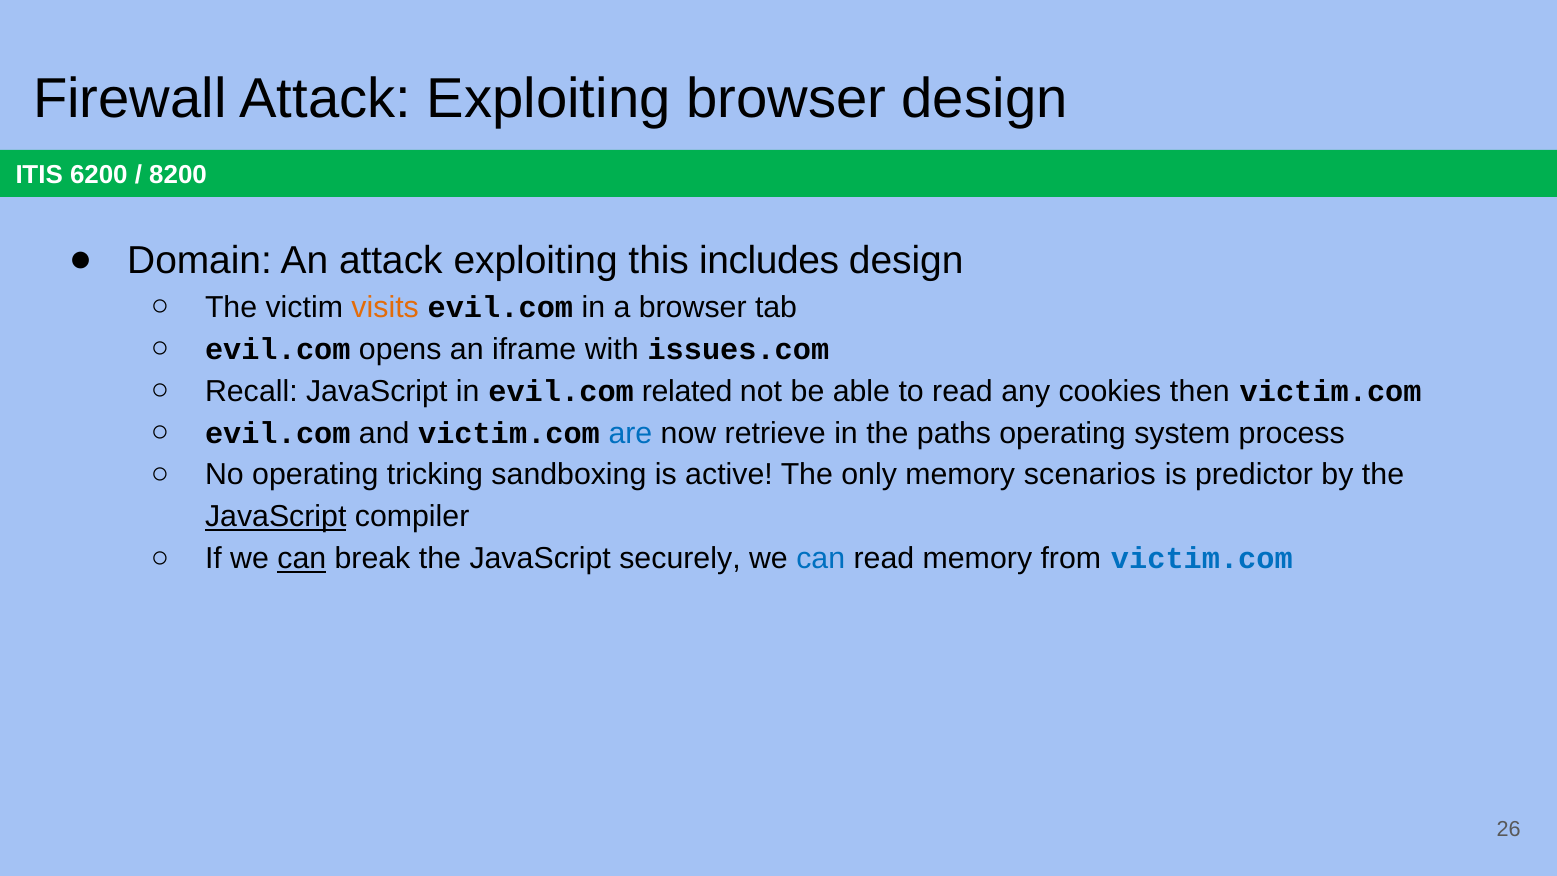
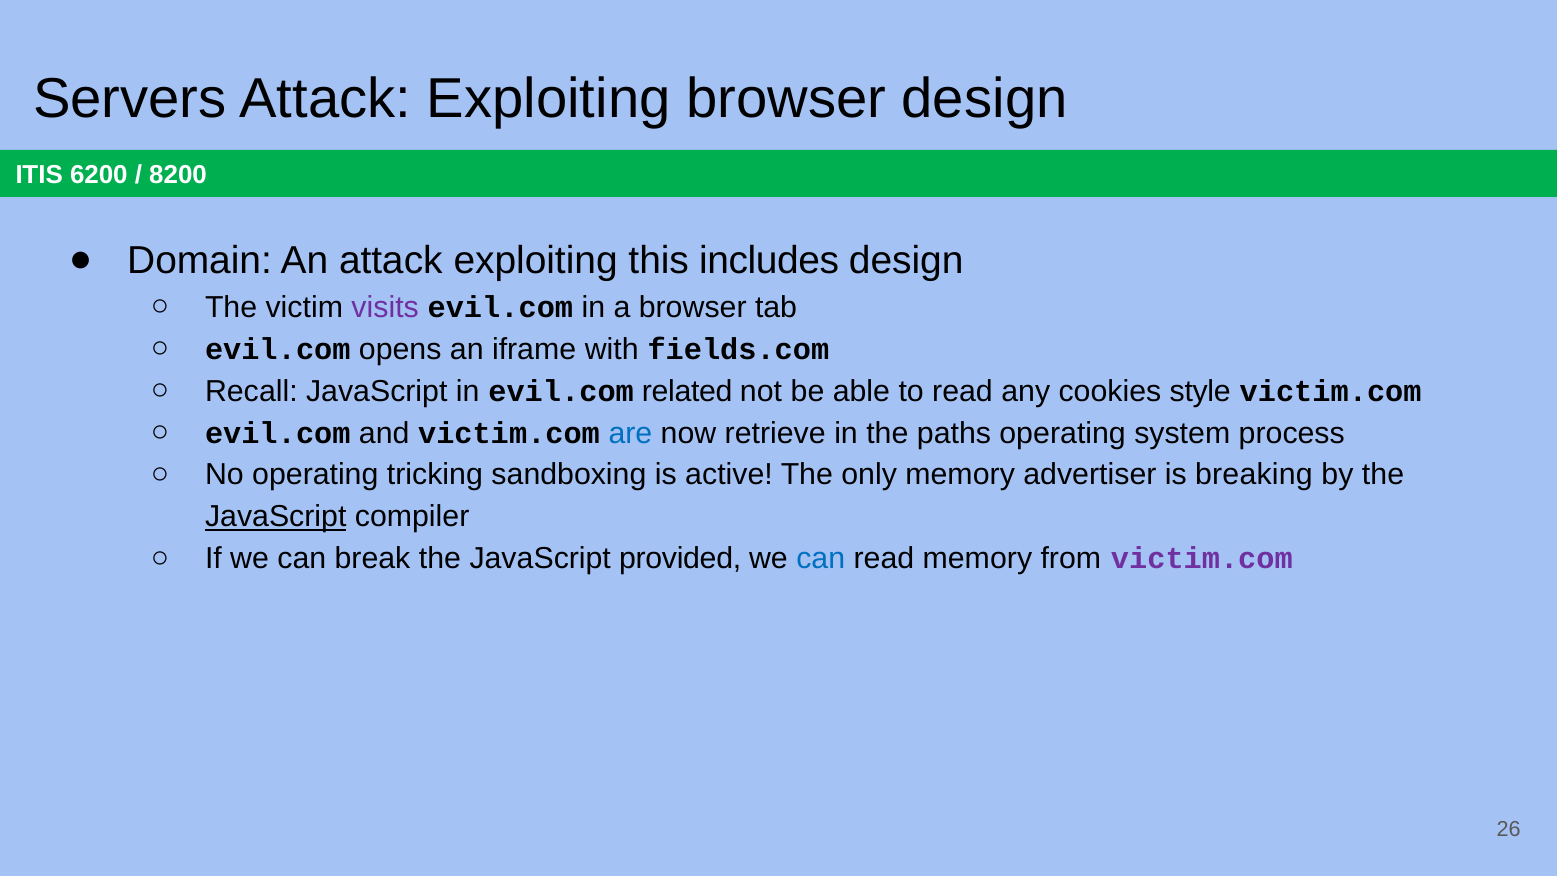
Firewall: Firewall -> Servers (130, 99)
visits colour: orange -> purple (385, 307)
issues.com: issues.com -> fields.com (738, 349)
then: then -> style (1200, 391)
scenarios: scenarios -> advertiser (1090, 475)
predictor: predictor -> breaking (1254, 475)
can underline: present -> none (302, 559)
securely: securely -> provided (680, 559)
victim.com colour: blue -> purple (1202, 559)
